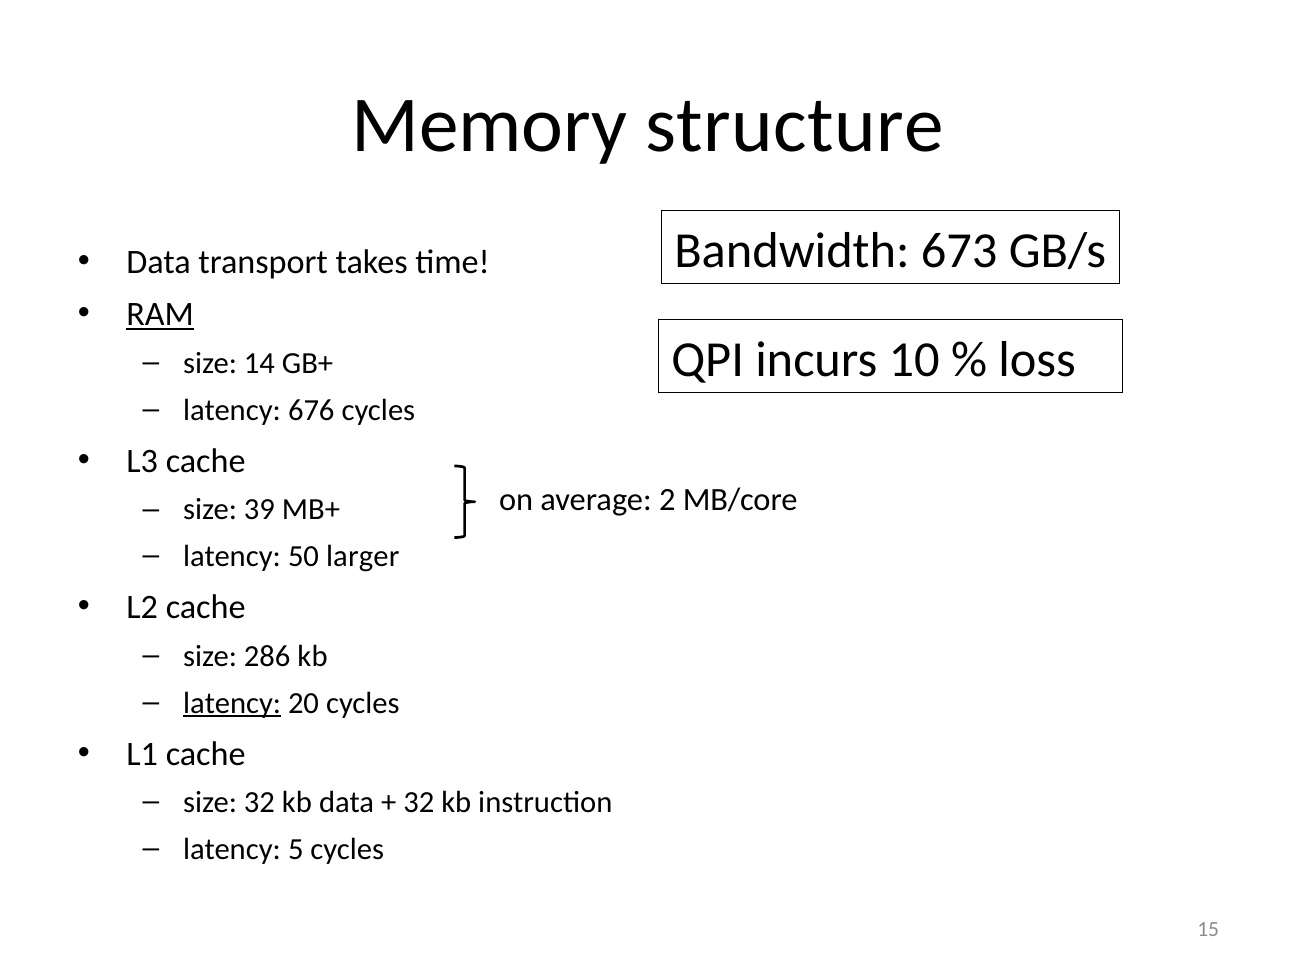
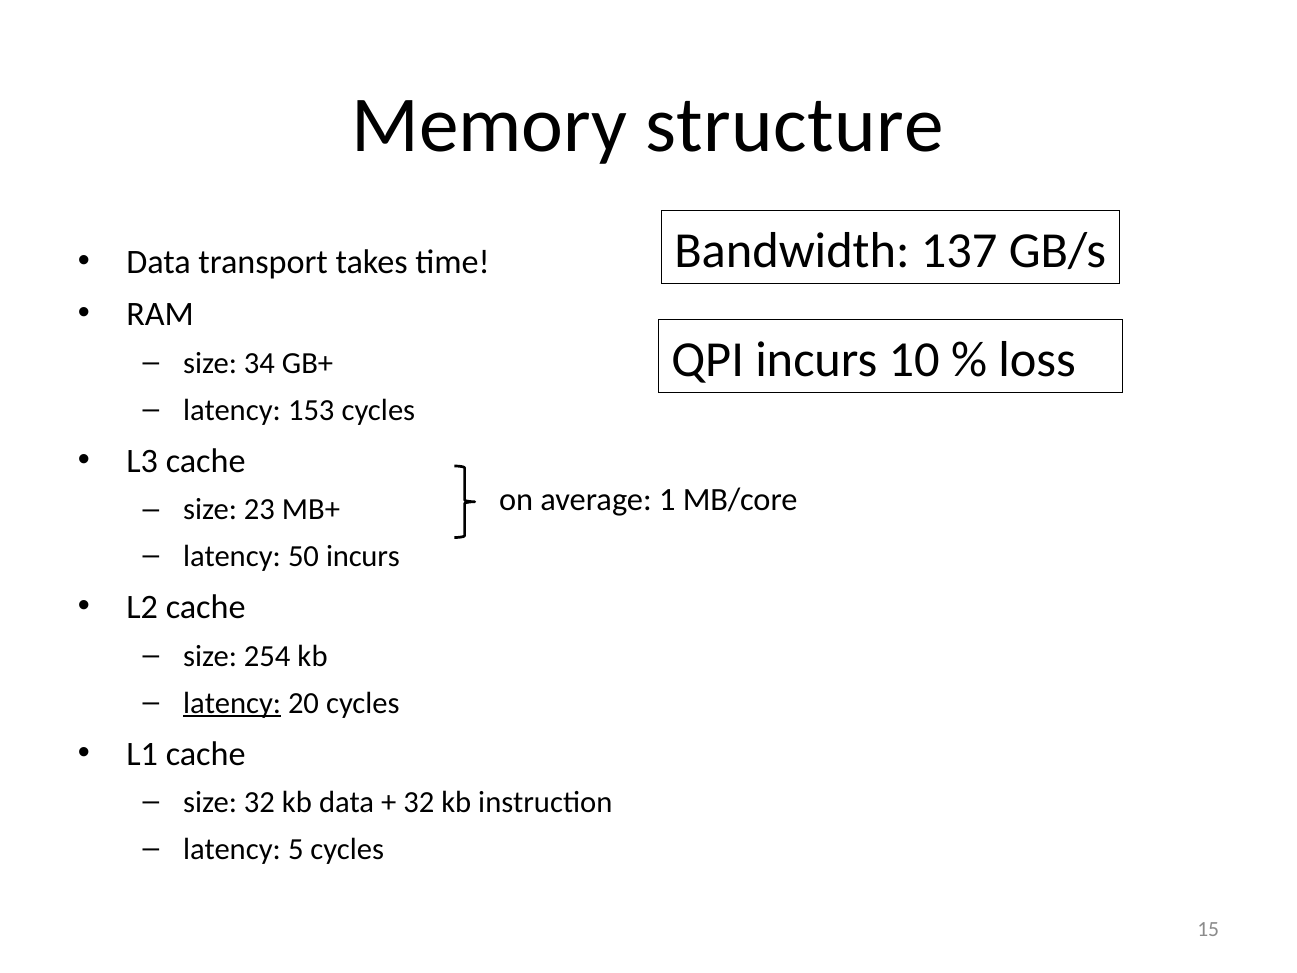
673: 673 -> 137 (959, 251)
RAM underline: present -> none (160, 315)
14: 14 -> 34 (259, 363)
676: 676 -> 153 (311, 410)
2: 2 -> 1 (667, 500)
39: 39 -> 23 (259, 510)
50 larger: larger -> incurs (363, 557)
286: 286 -> 254 (267, 656)
